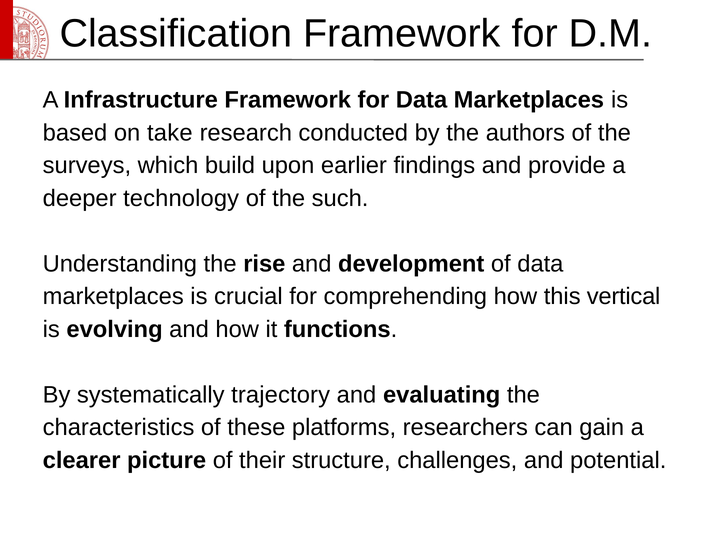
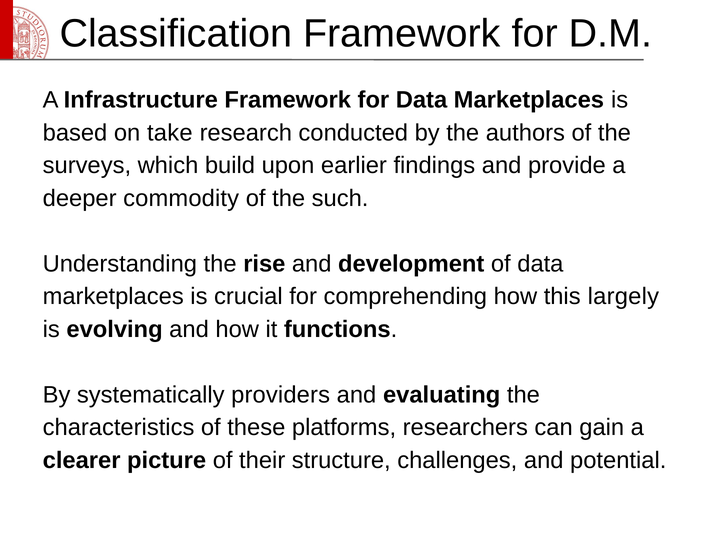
technology: technology -> commodity (181, 198)
vertical: vertical -> largely (623, 297)
trajectory: trajectory -> providers (281, 395)
